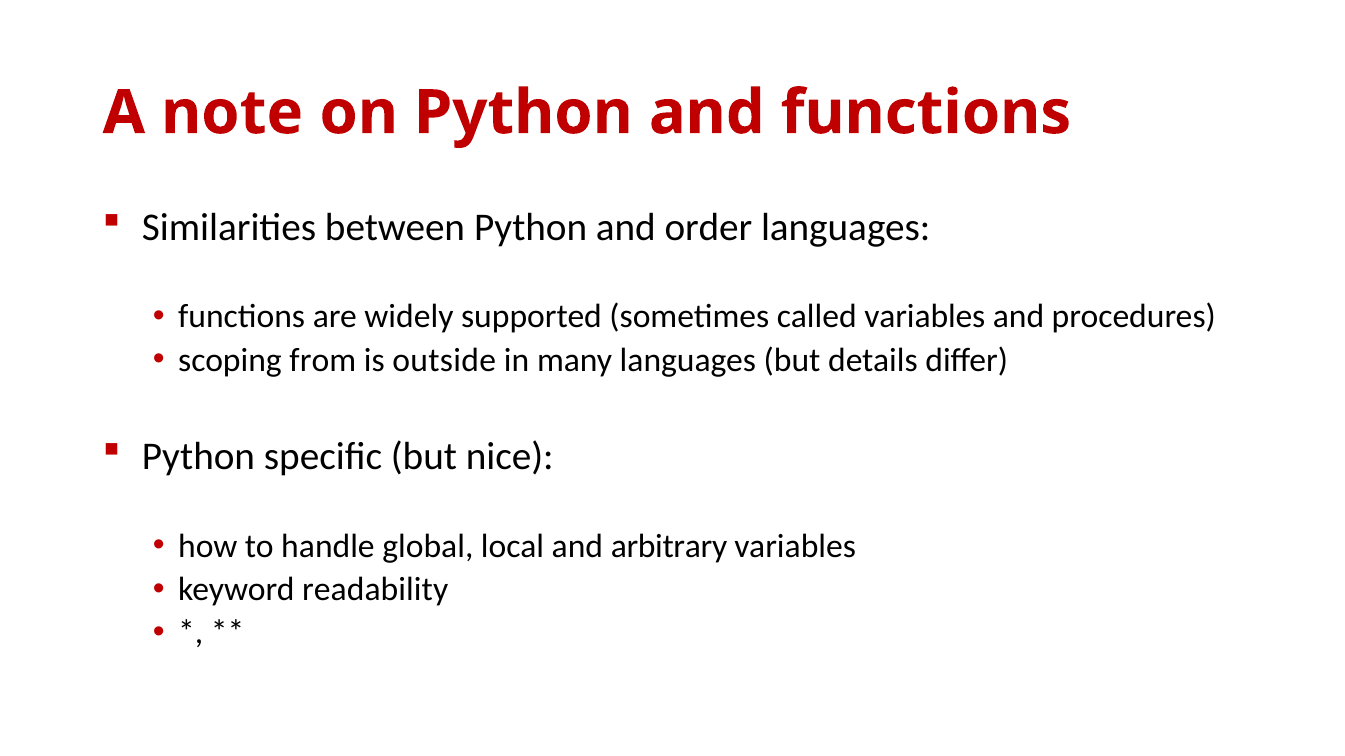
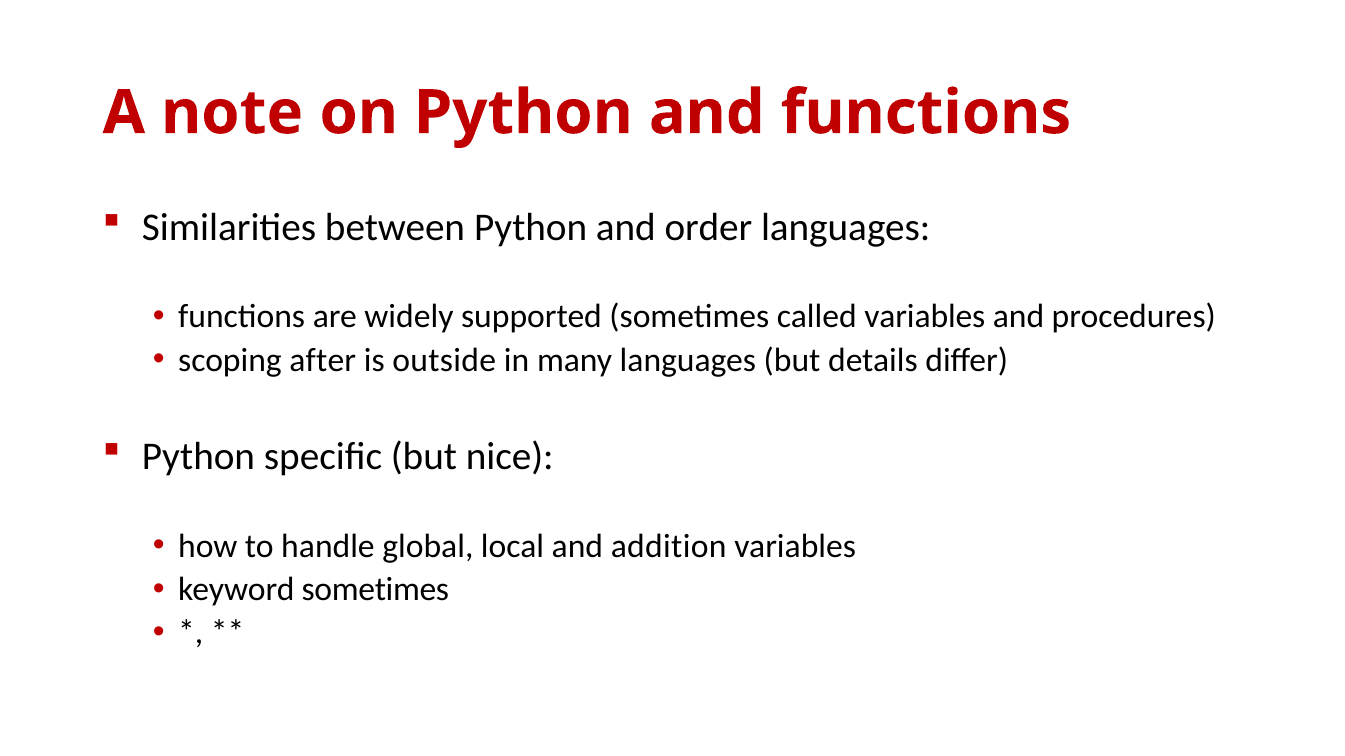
from: from -> after (323, 360)
arbitrary: arbitrary -> addition (669, 546)
keyword readability: readability -> sometimes (375, 590)
